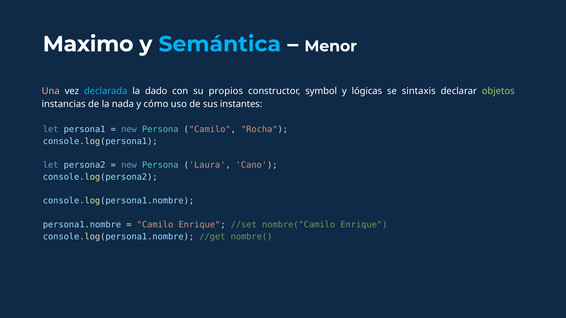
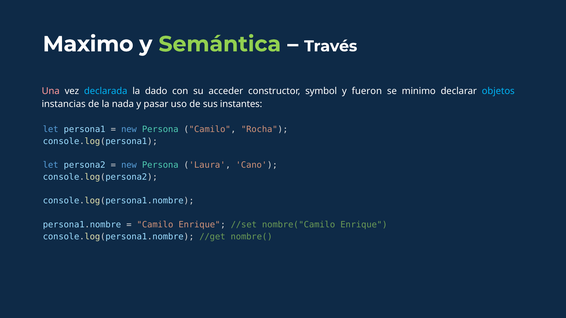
Semántica colour: light blue -> light green (220, 44)
Menor: Menor -> Través (331, 46)
propios: propios -> acceder (226, 91)
lógicas: lógicas -> fueron (367, 91)
sintaxis: sintaxis -> minimo (419, 91)
objetos colour: light green -> light blue (498, 91)
cómo: cómo -> pasar (156, 104)
